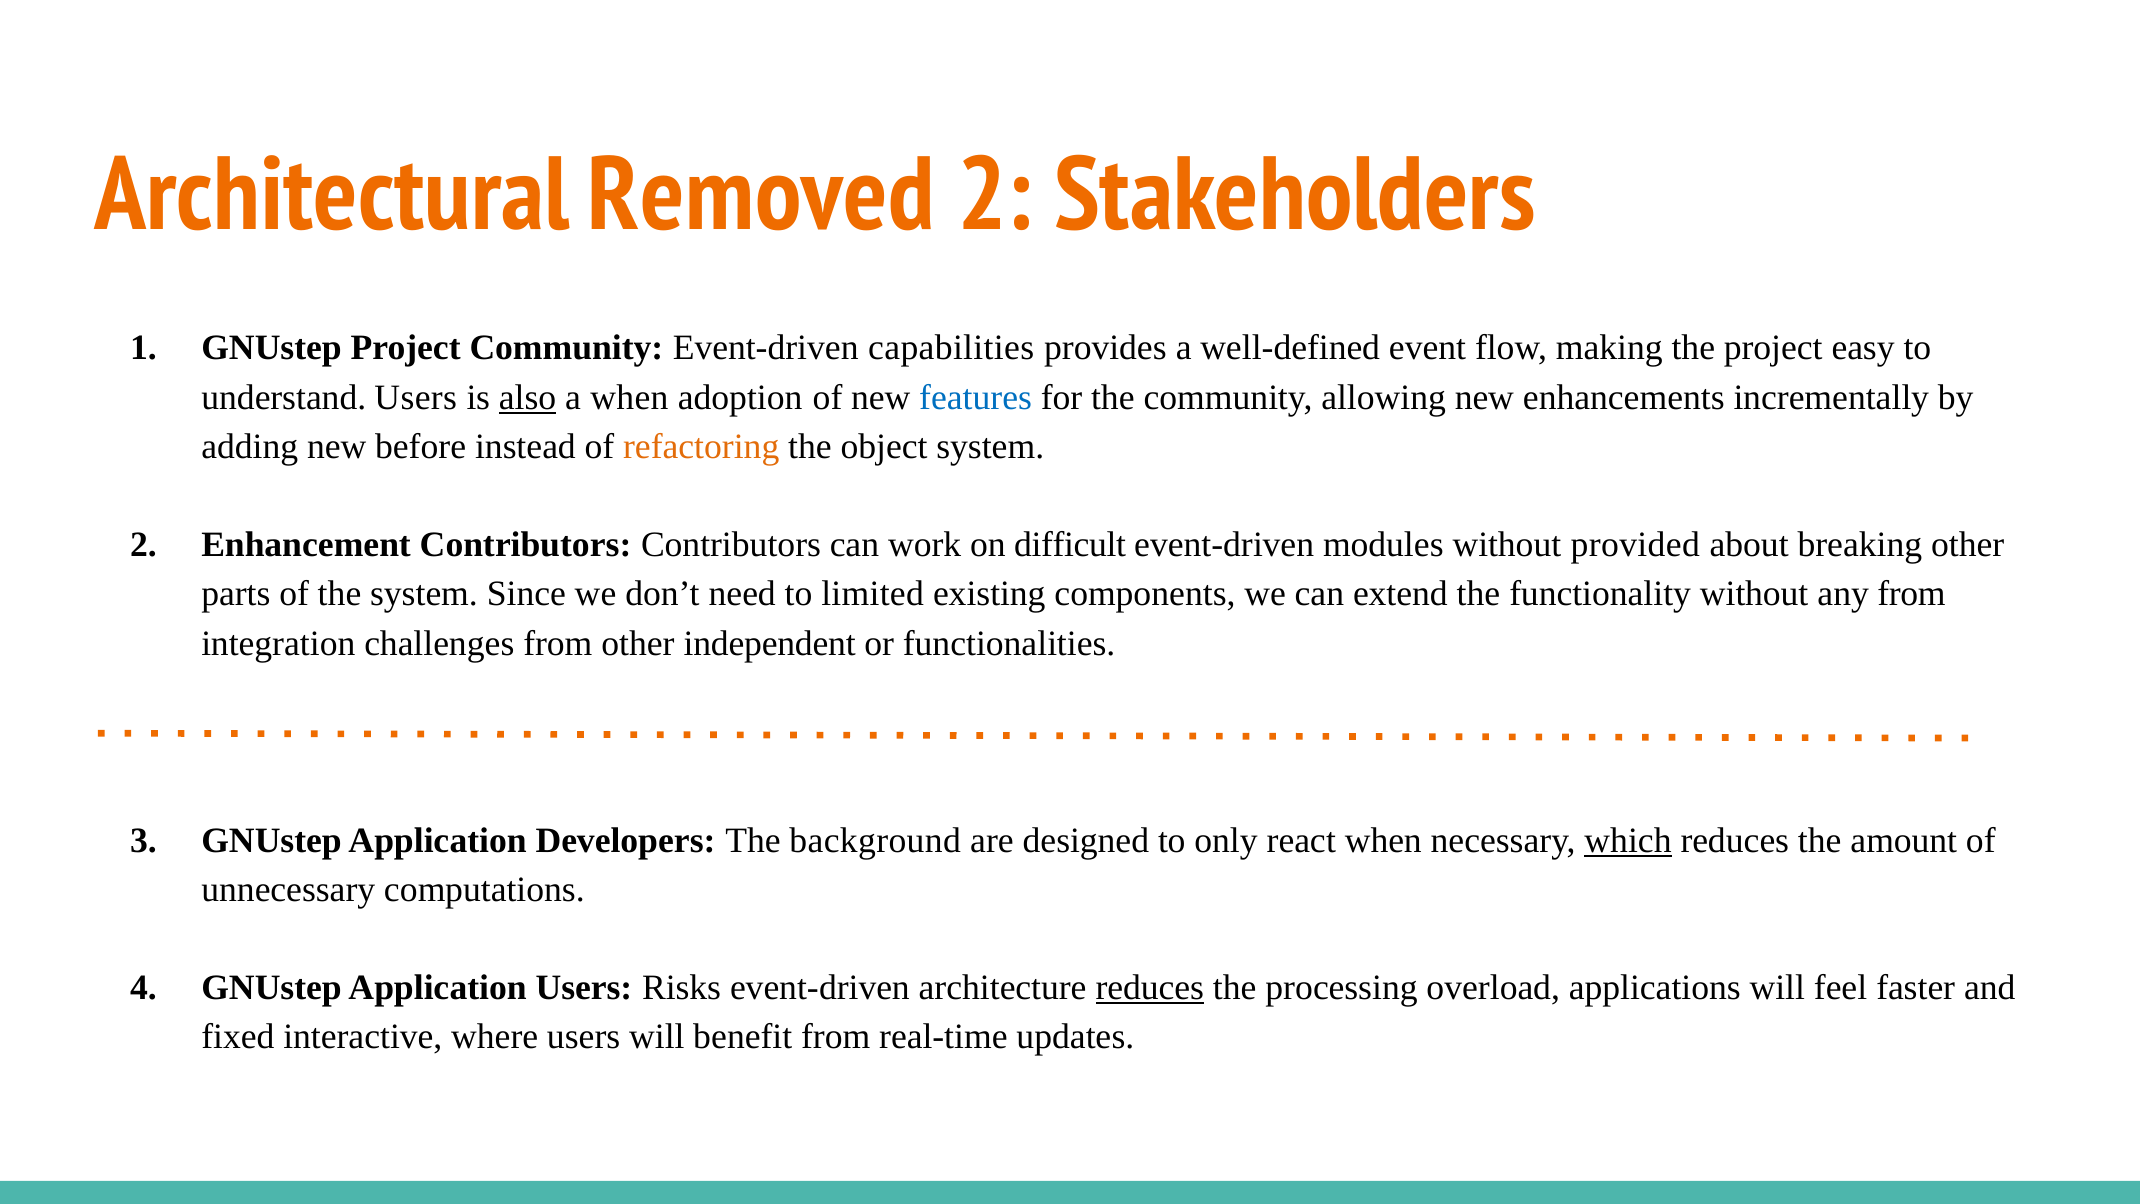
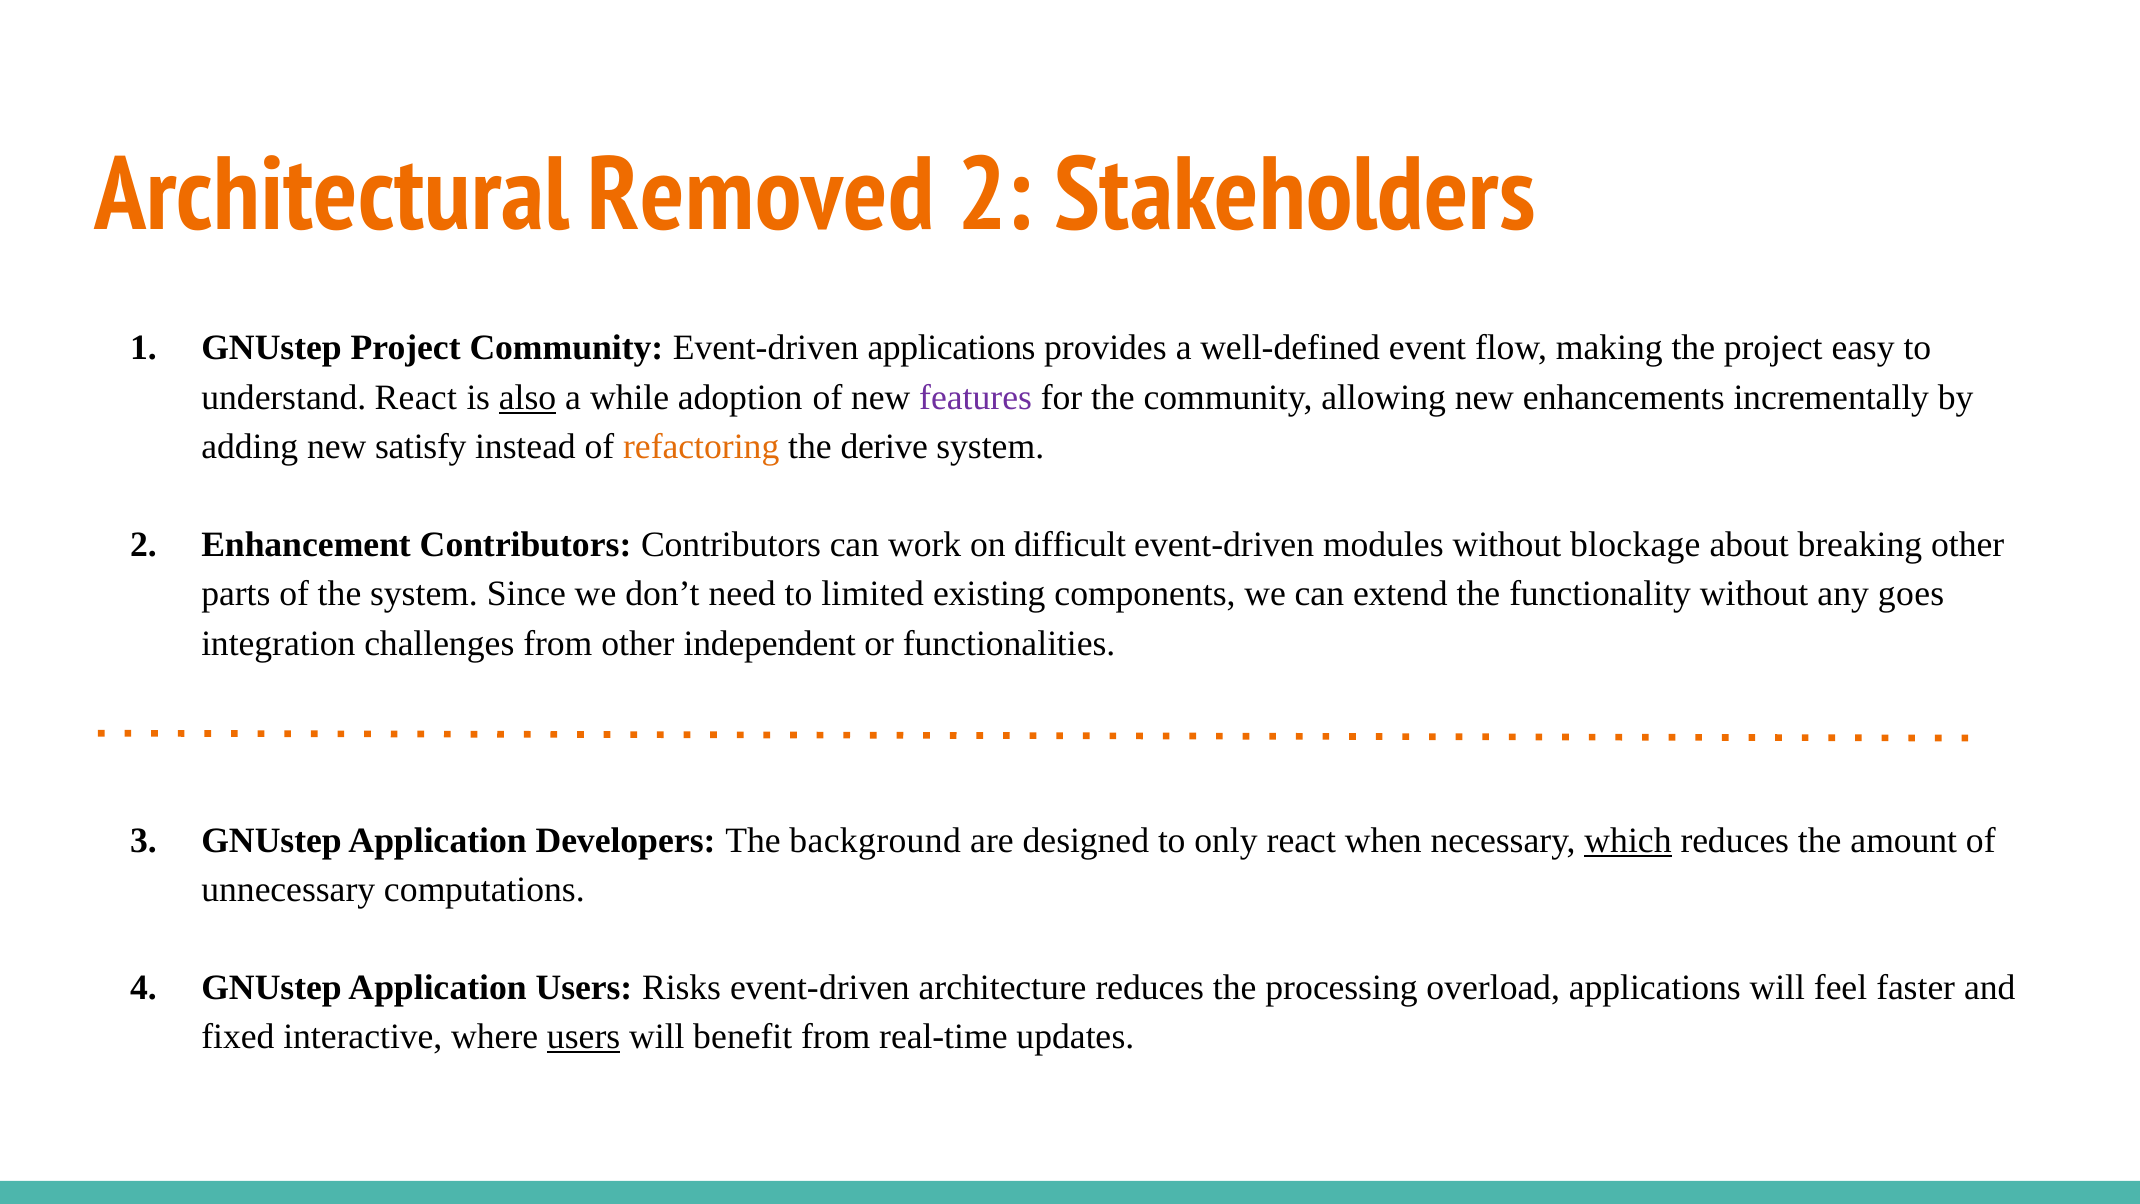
Event-driven capabilities: capabilities -> applications (952, 348)
understand Users: Users -> React (416, 397)
a when: when -> while (630, 397)
features colour: blue -> purple (976, 397)
before: before -> satisfy (421, 446)
object: object -> derive (884, 446)
provided: provided -> blockage (1635, 545)
any from: from -> goes (1911, 594)
reduces underline: present -> none (1150, 988)
users underline: none -> present (584, 1037)
